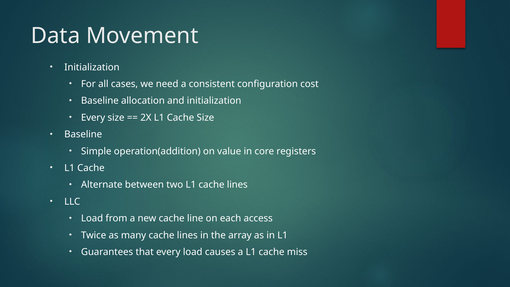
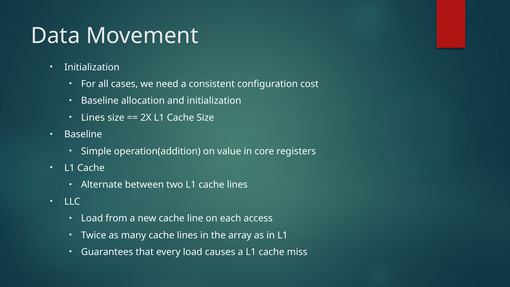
Every: Every -> Lines (93, 118)
